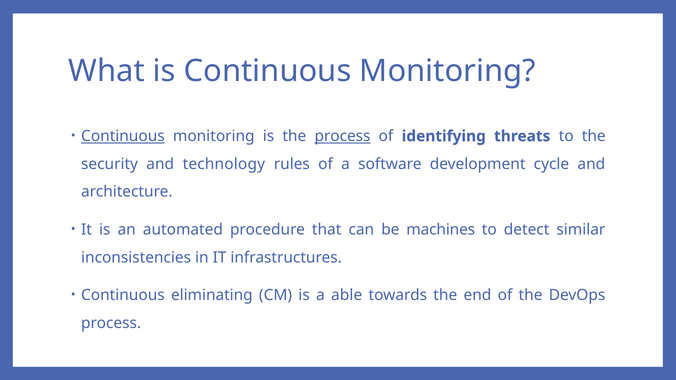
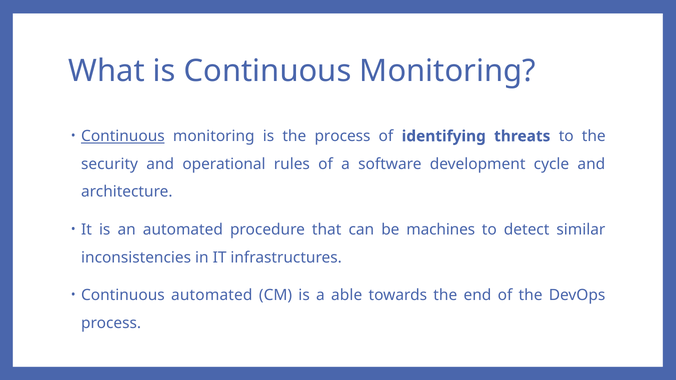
process underline: present -> none (342, 136)
technology: technology -> operational (224, 164)
Continuous eliminating: eliminating -> automated (212, 295)
